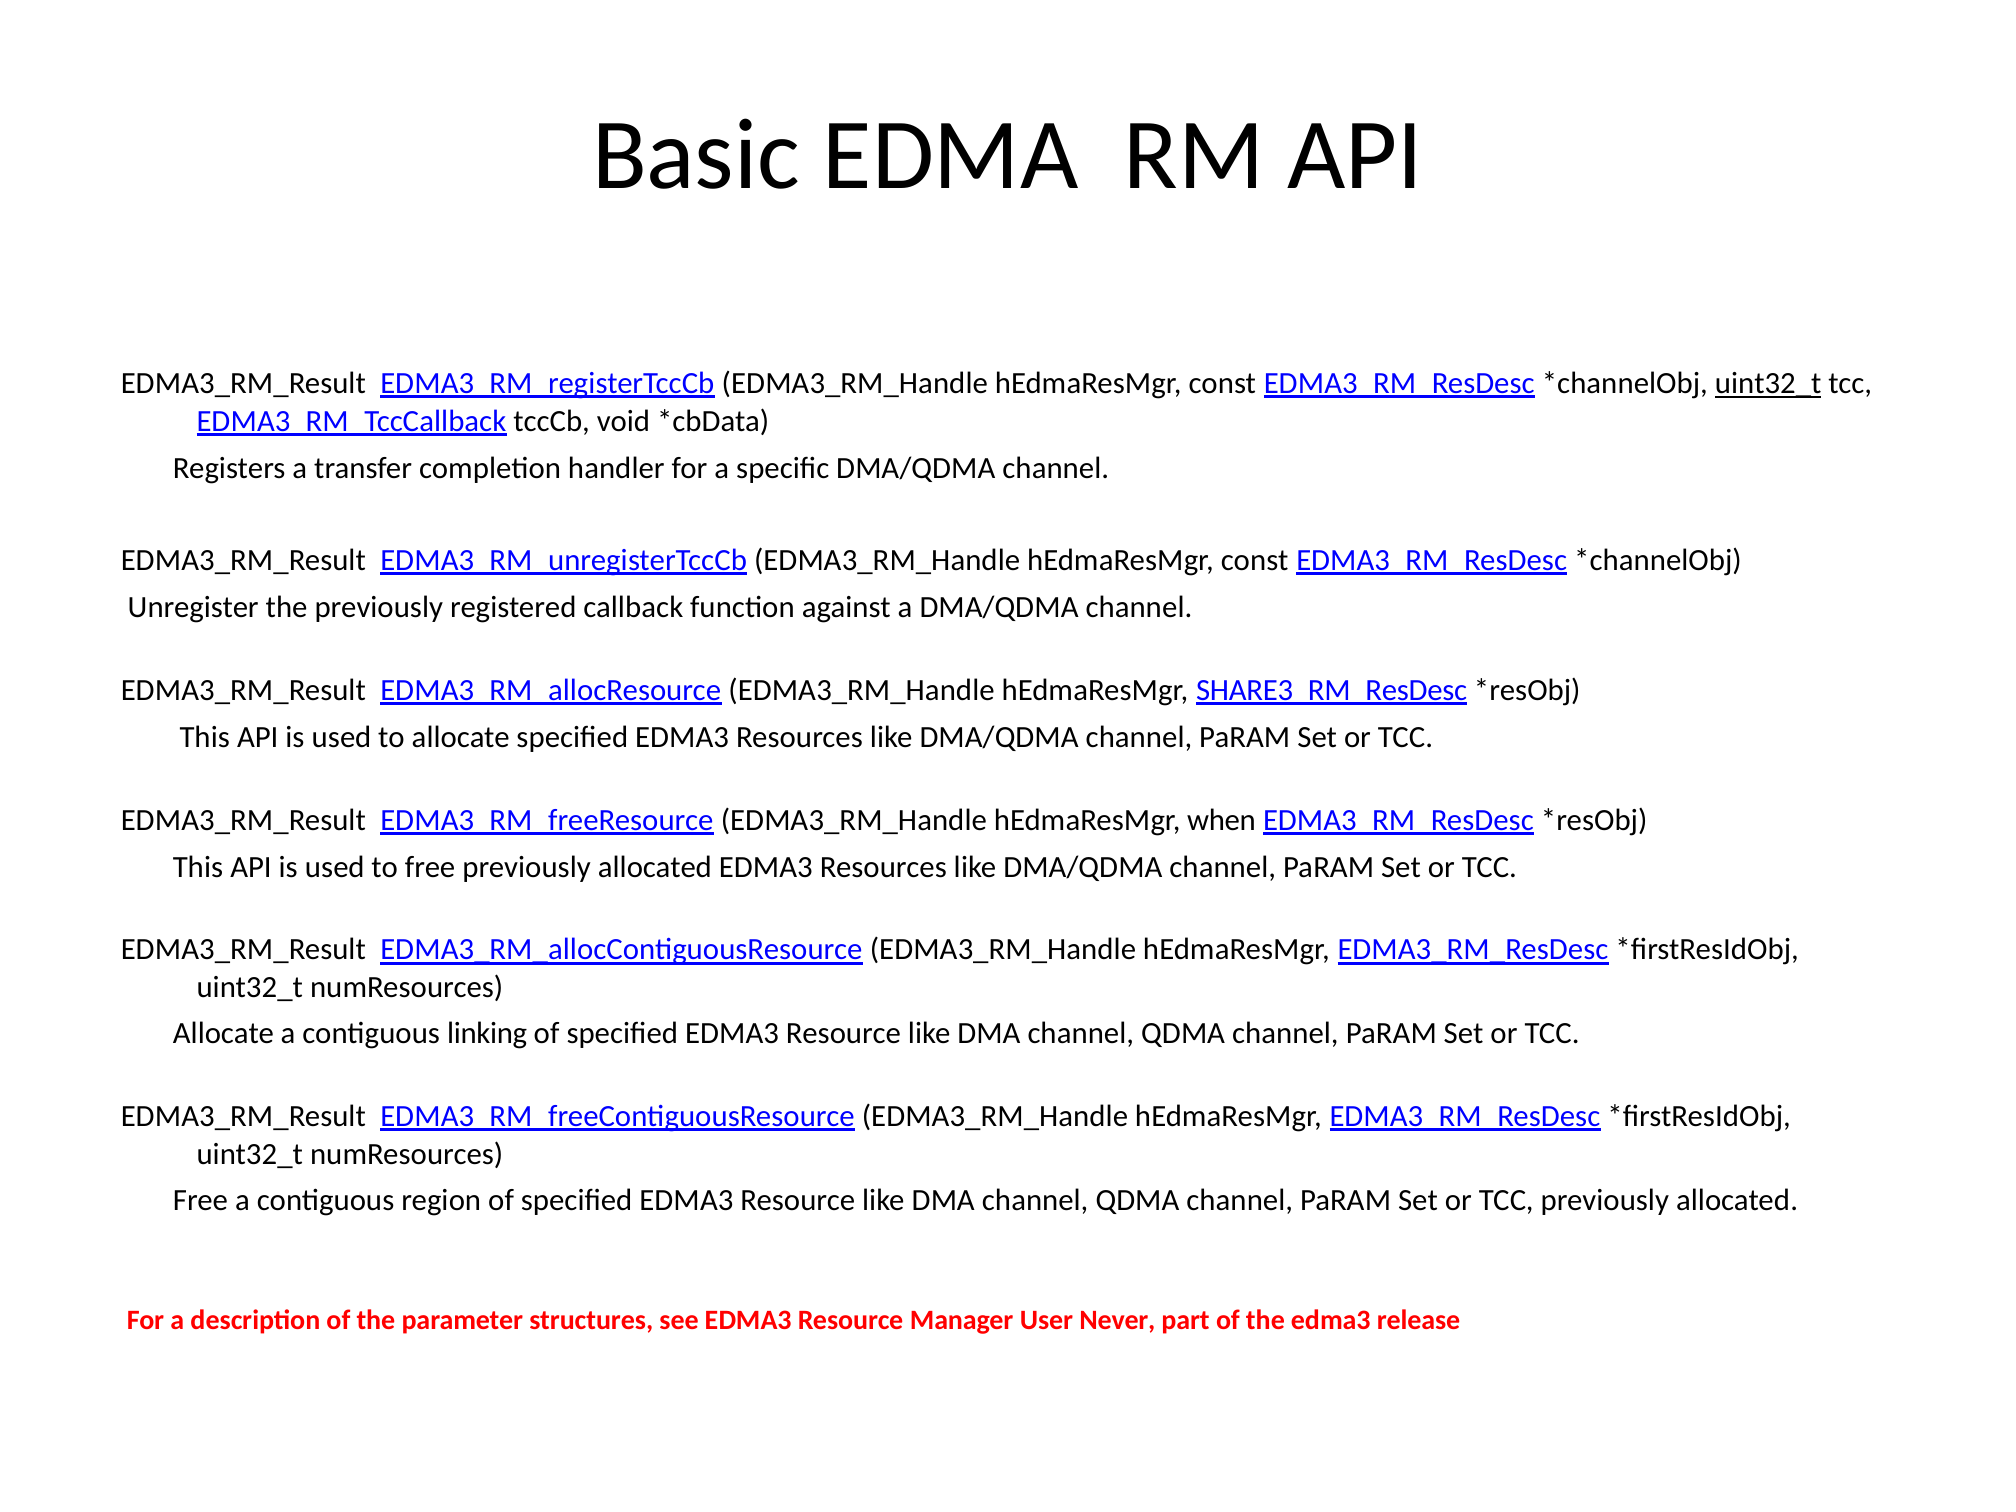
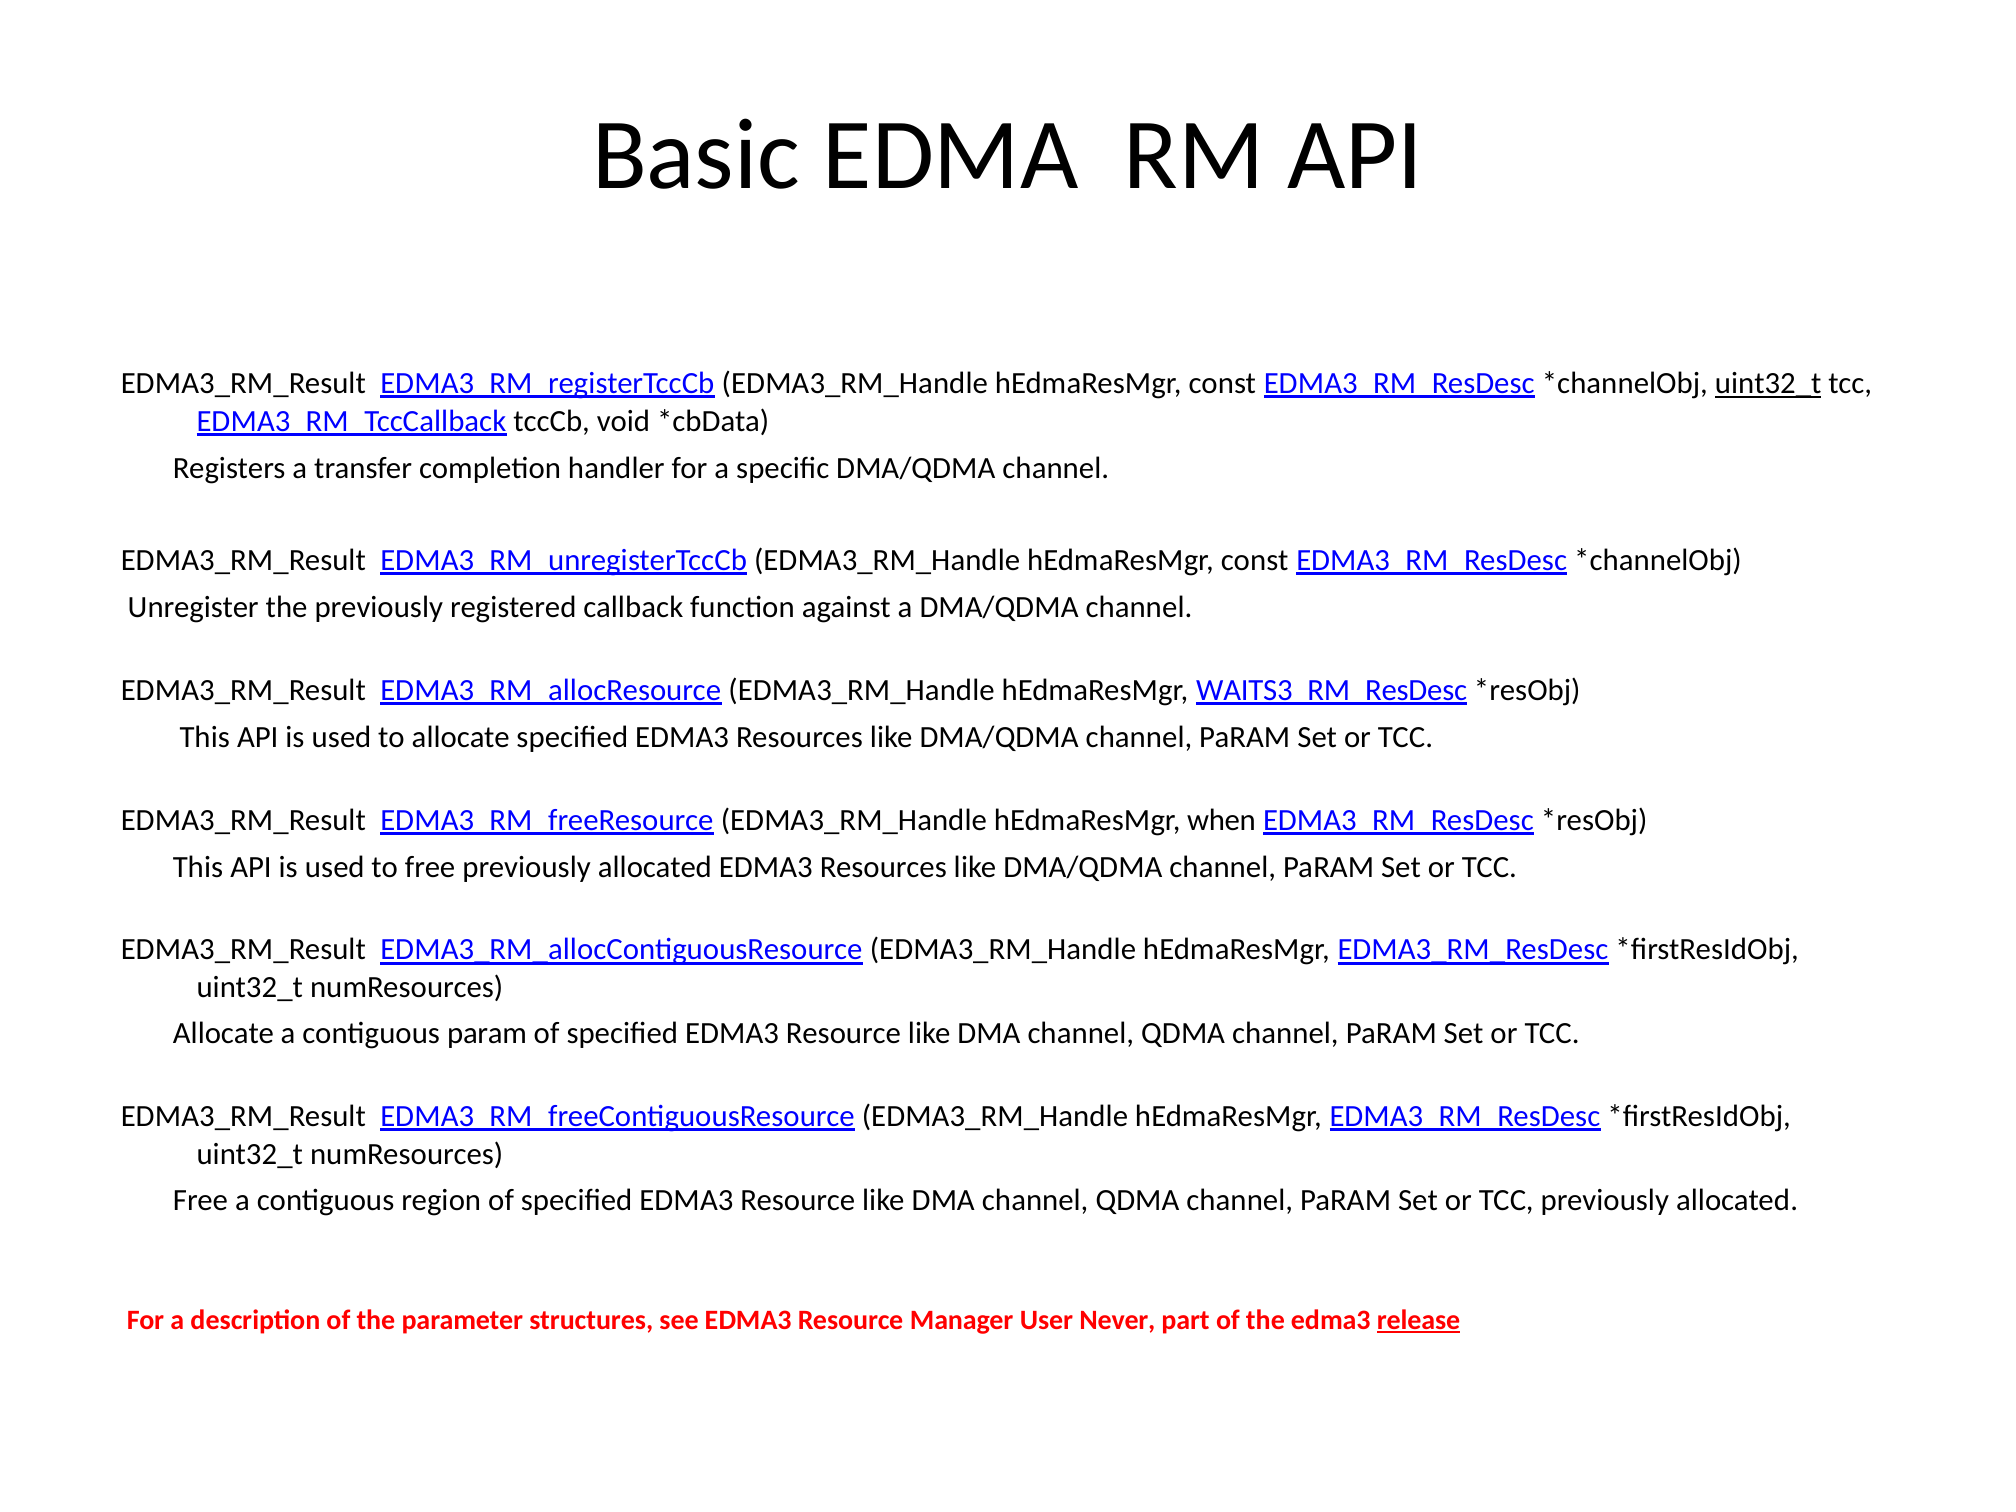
SHARE3_RM_ResDesc: SHARE3_RM_ResDesc -> WAITS3_RM_ResDesc (1332, 690)
contiguous linking: linking -> param (487, 1034)
release underline: none -> present (1419, 1320)
